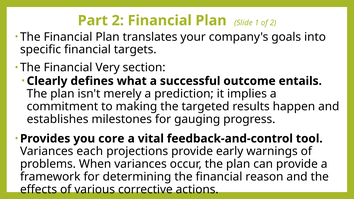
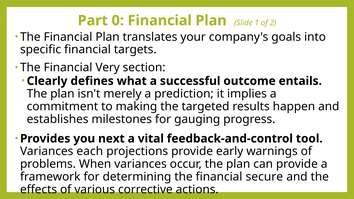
Part 2: 2 -> 0 (118, 21)
core: core -> next (111, 139)
reason: reason -> secure (264, 177)
